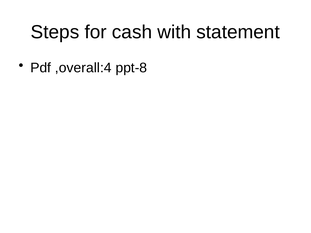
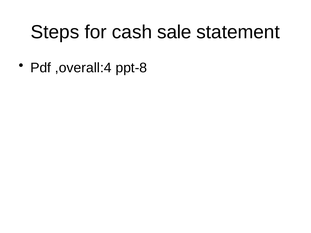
with: with -> sale (174, 32)
